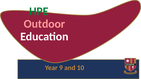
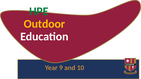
Outdoor colour: pink -> yellow (44, 24)
